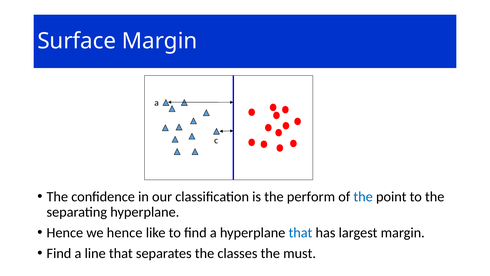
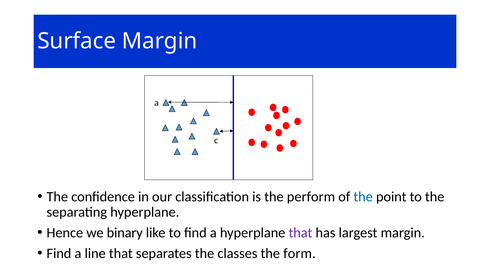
we hence: hence -> binary (125, 232)
that colour: blue -> purple (300, 232)
must: must -> form (300, 253)
